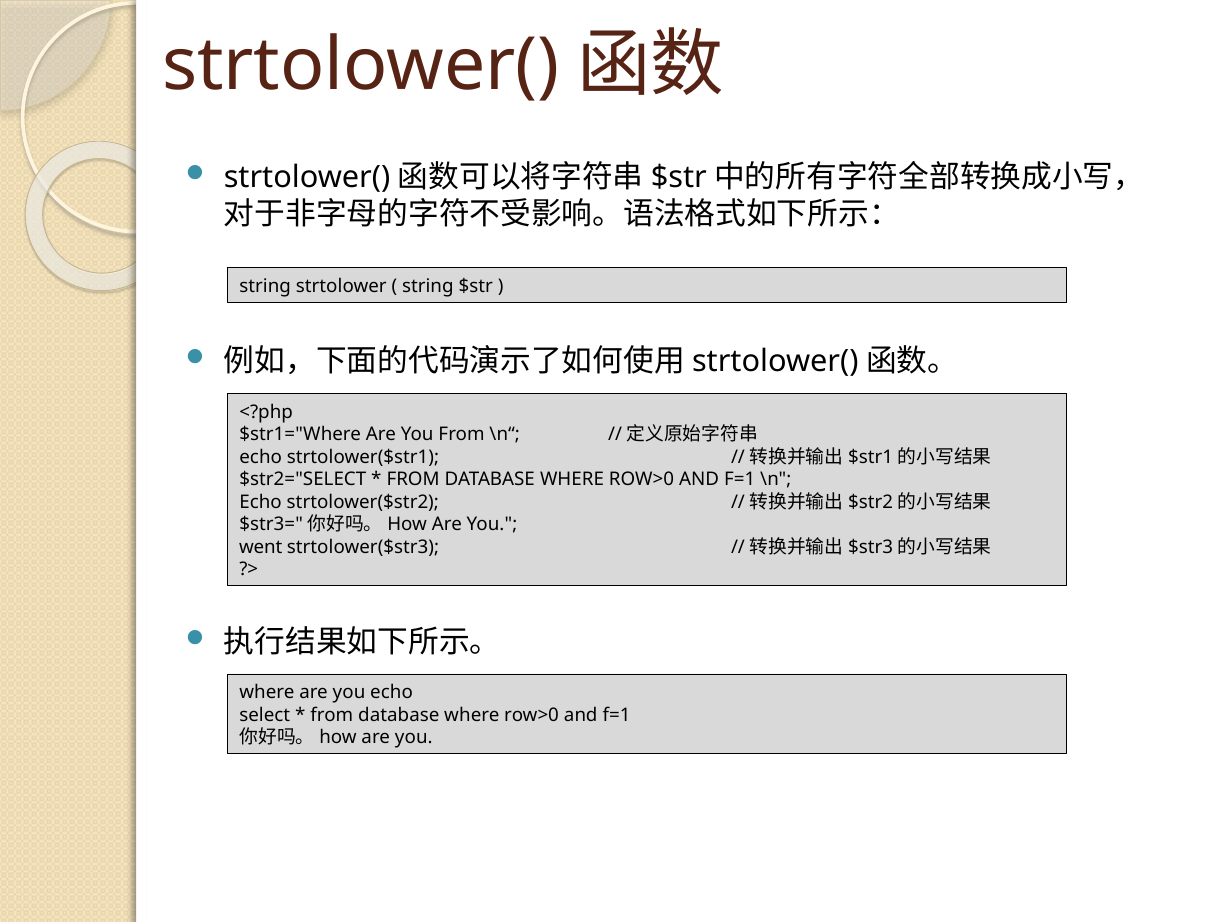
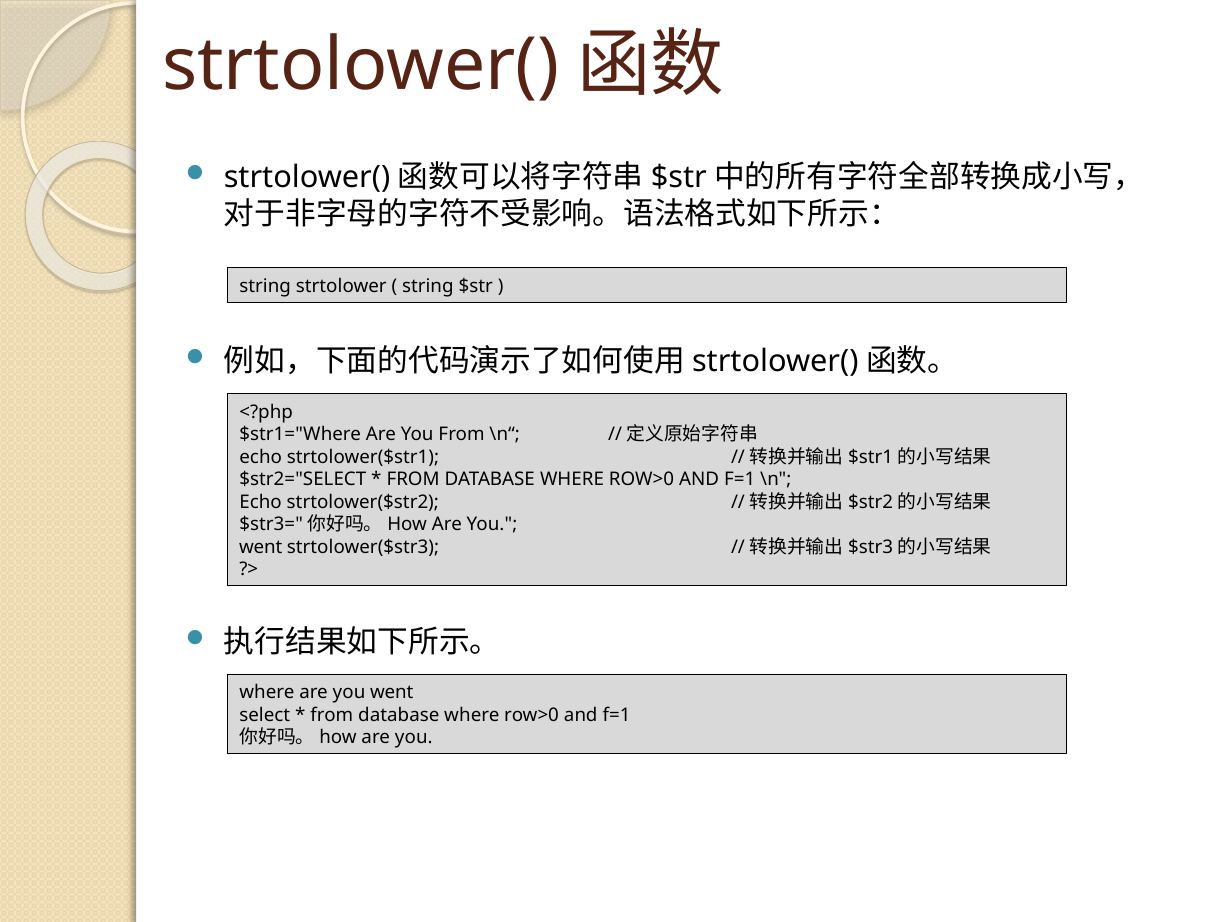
where are you echo: echo -> went (392, 692)
